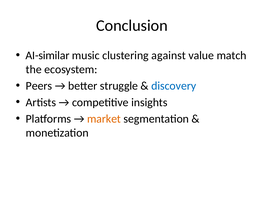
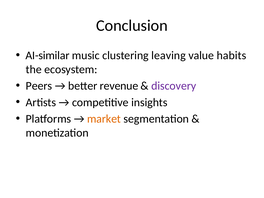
against: against -> leaving (169, 55)
match: match -> habits (231, 55)
struggle: struggle -> revenue (119, 86)
discovery colour: blue -> purple (174, 86)
